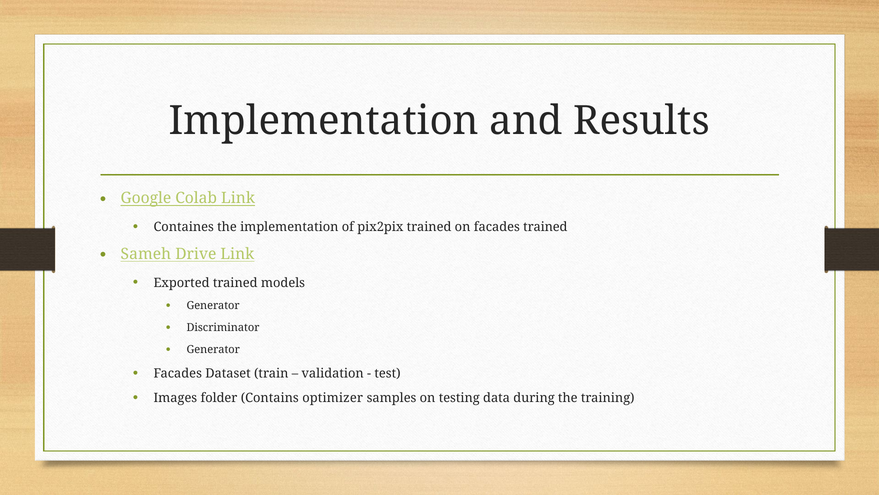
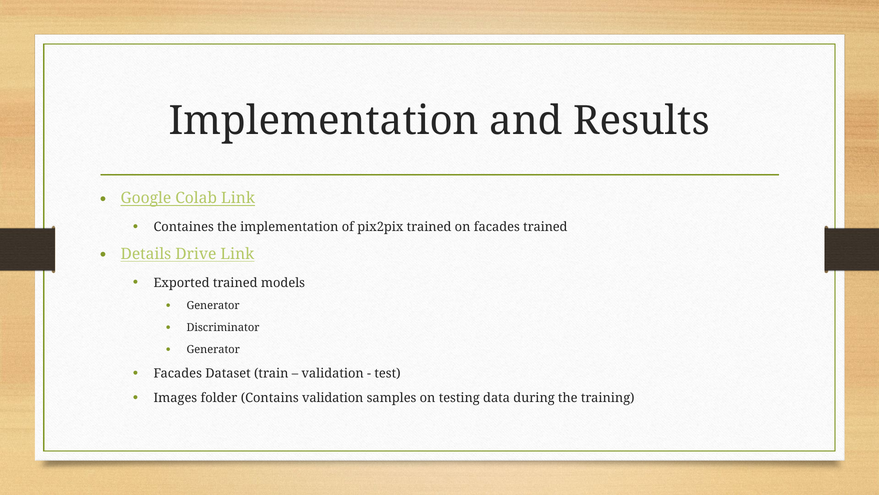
Sameh: Sameh -> Details (146, 254)
Contains optimizer: optimizer -> validation (333, 398)
